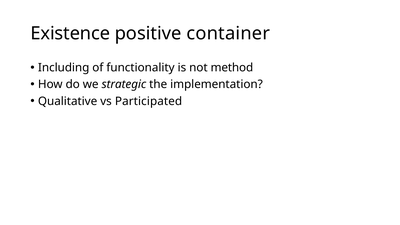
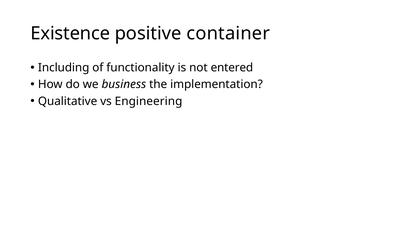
method: method -> entered (232, 68)
strategic: strategic -> business (124, 84)
Participated: Participated -> Engineering (149, 101)
